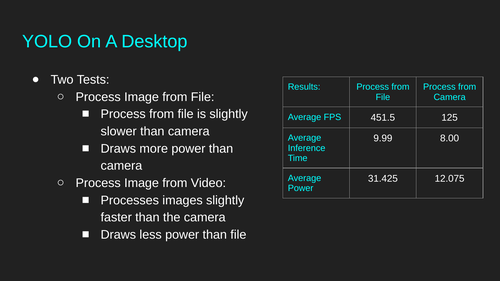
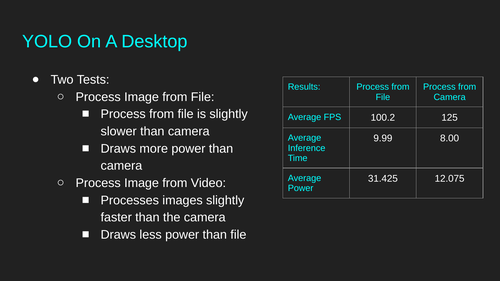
451.5: 451.5 -> 100.2 (383, 118)
